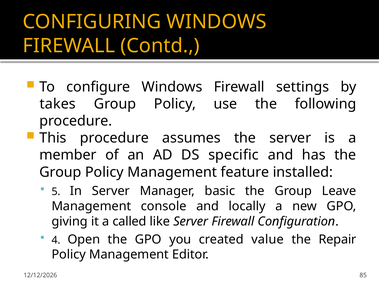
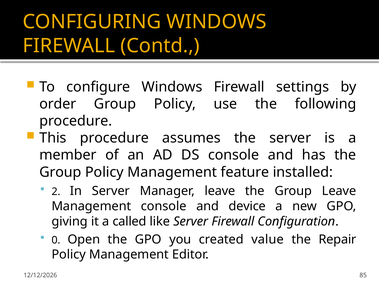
takes: takes -> order (58, 104)
DS specific: specific -> console (234, 155)
5: 5 -> 2 (56, 192)
Manager basic: basic -> leave (220, 191)
locally: locally -> device (247, 206)
4: 4 -> 0 (56, 240)
